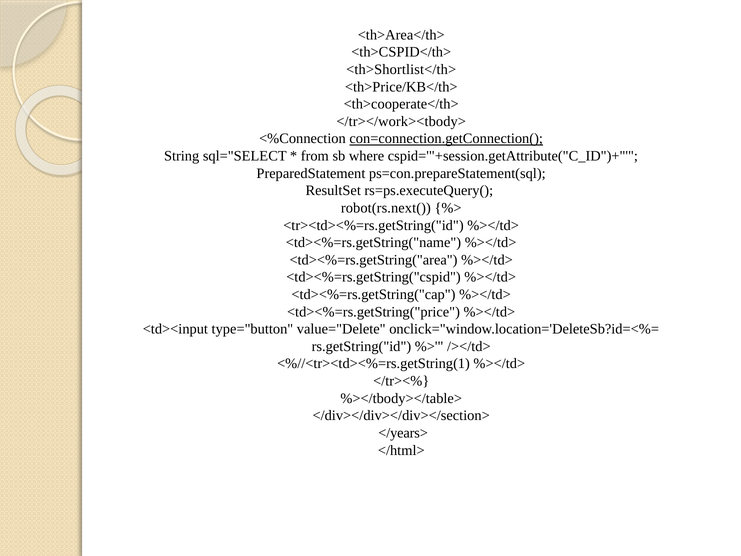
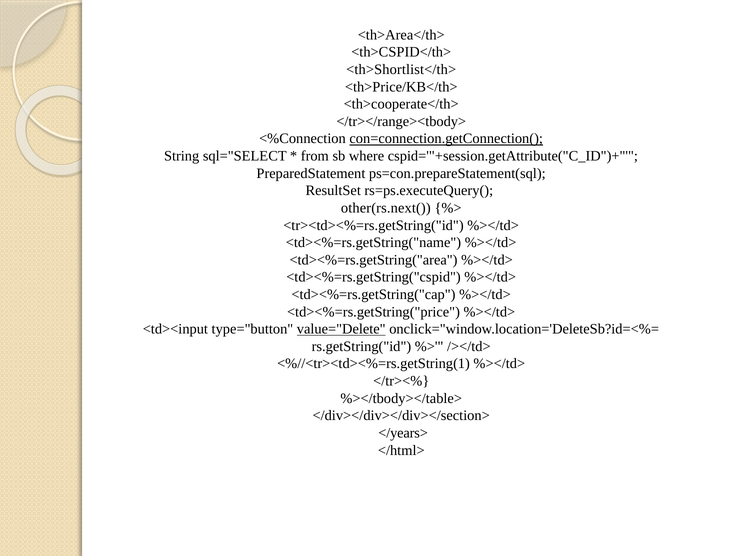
</tr></work><tbody>: </tr></work><tbody> -> </tr></range><tbody> (401, 121)
robot(rs.next(: robot(rs.next( -> other(rs.next( (386, 208)
value="Delete underline: none -> present (341, 329)
